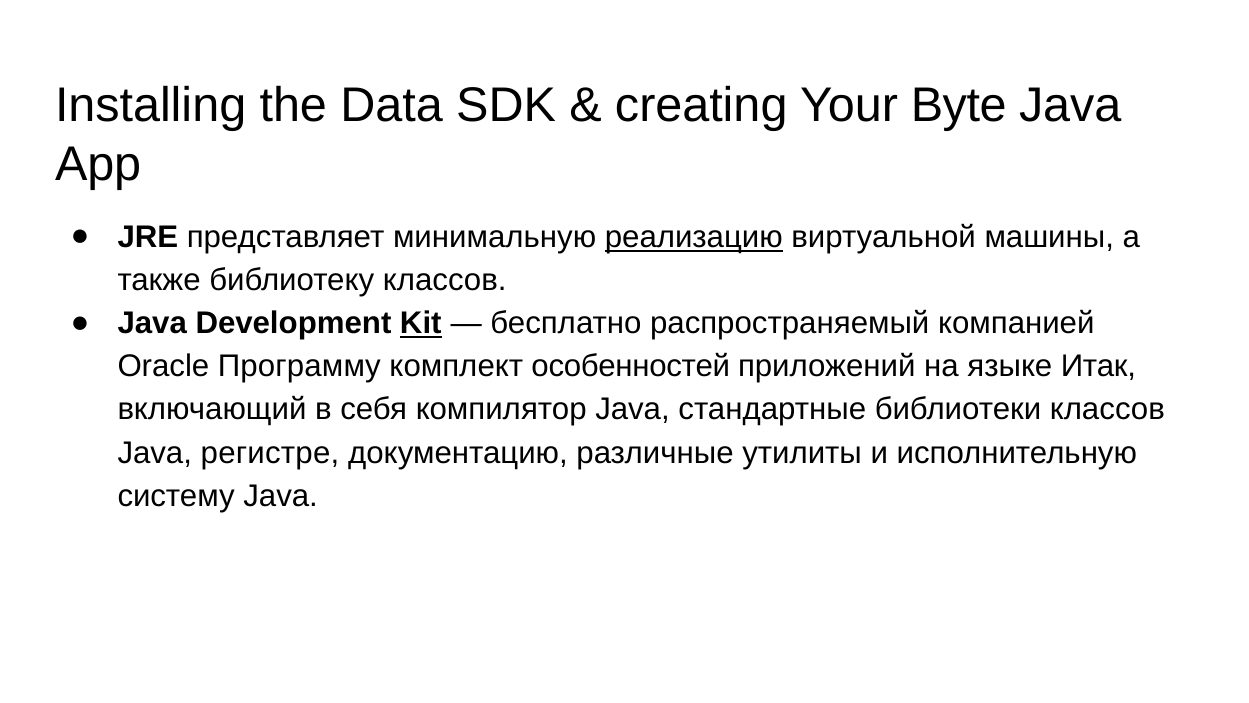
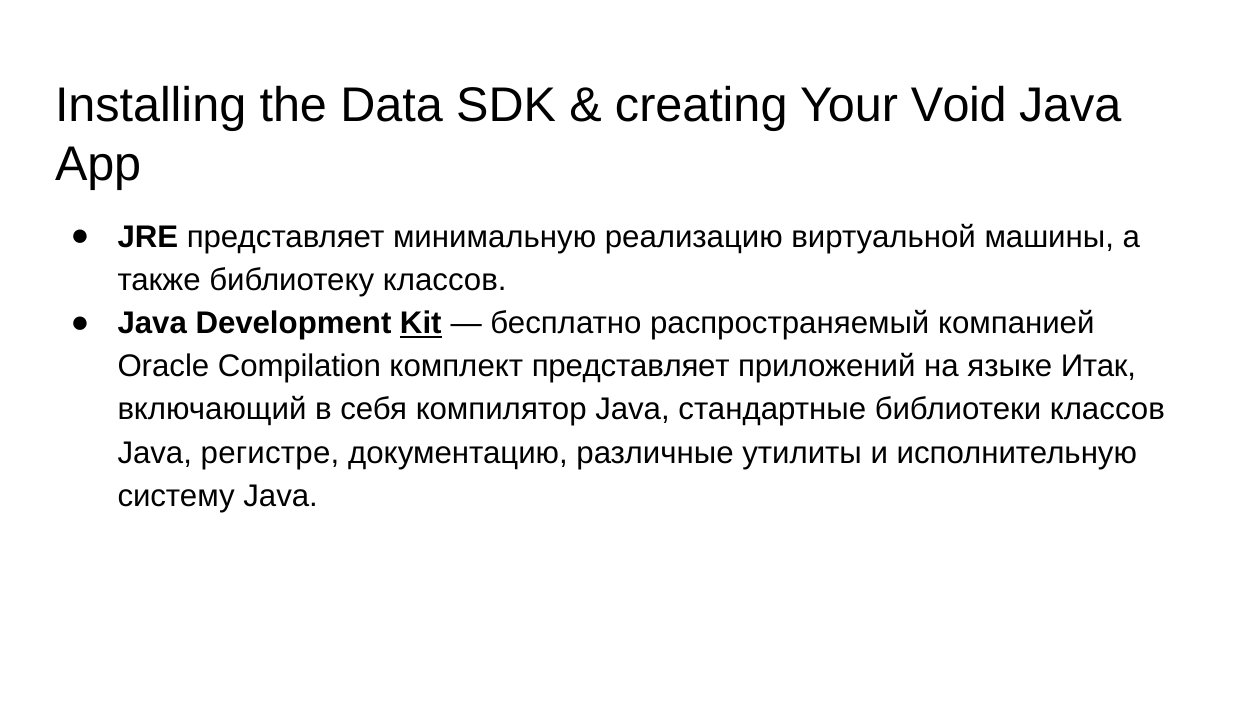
Byte: Byte -> Void (959, 106)
реализацию underline: present -> none (694, 237)
Программу: Программу -> Compilation (299, 366)
комплект особенностей: особенностей -> представляет (631, 366)
